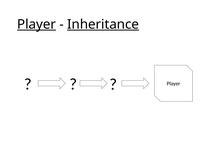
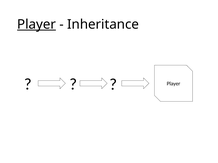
Inheritance underline: present -> none (103, 24)
